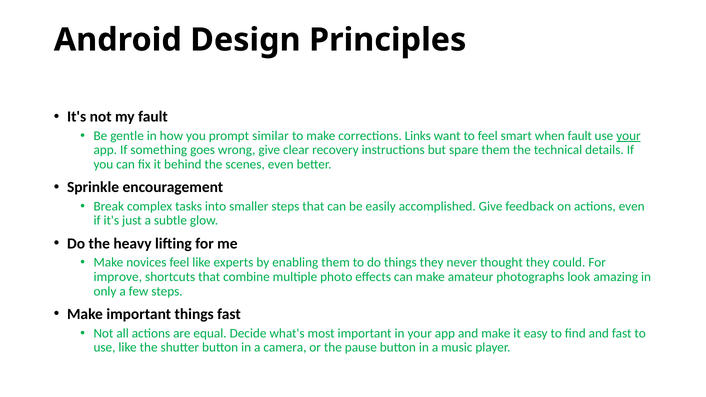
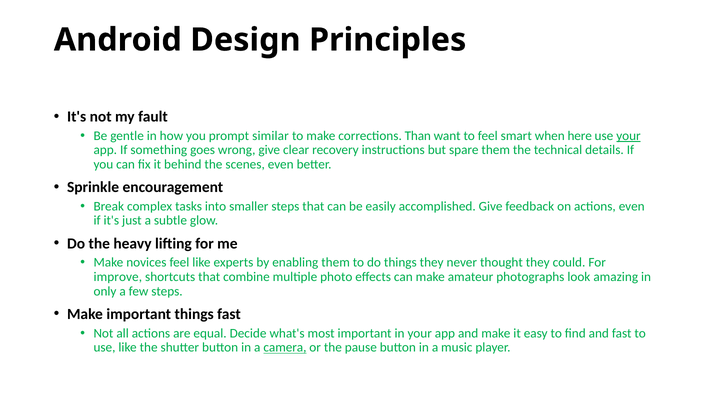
Links: Links -> Than (418, 136)
when fault: fault -> here (580, 136)
camera underline: none -> present (285, 348)
